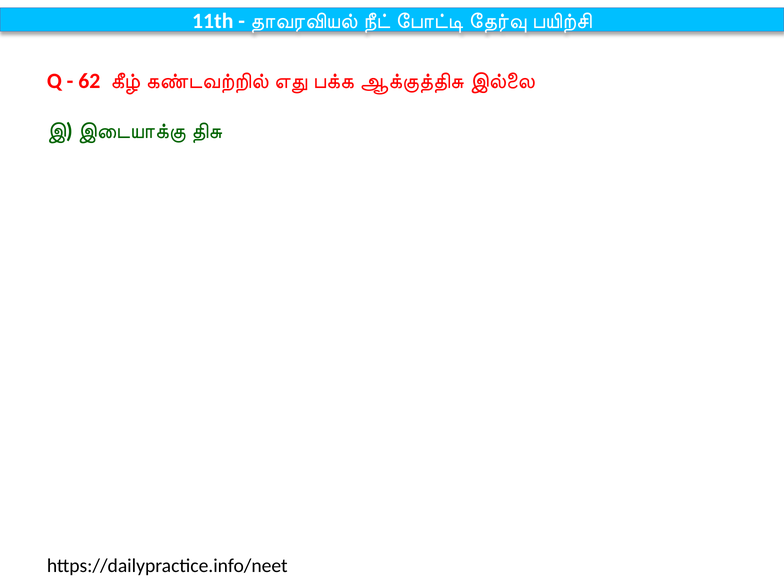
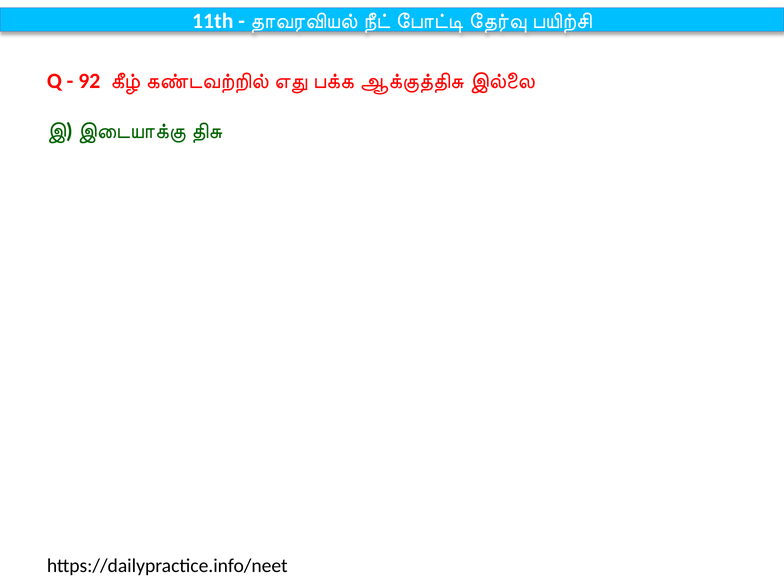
62: 62 -> 92 (89, 81)
